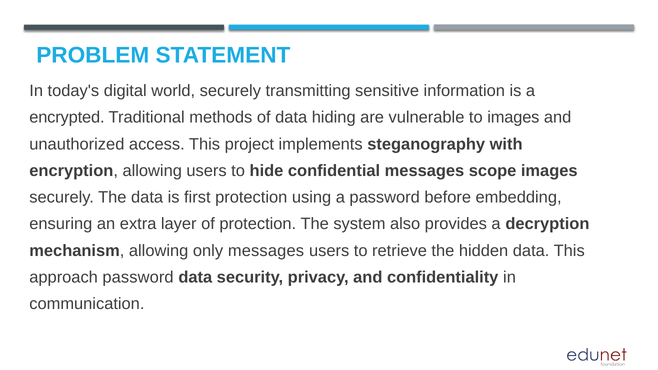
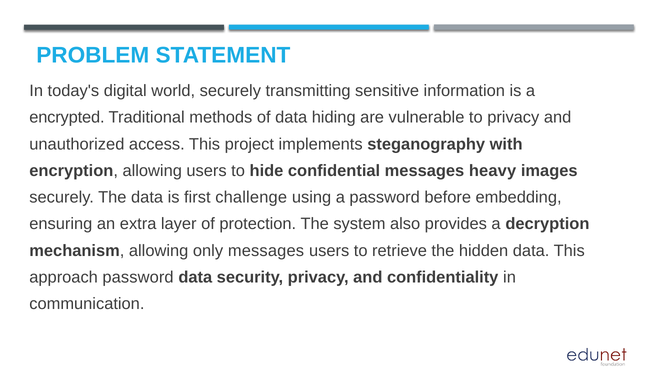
to images: images -> privacy (513, 118)
scope: scope -> heavy (493, 171)
first protection: protection -> challenge (251, 197)
